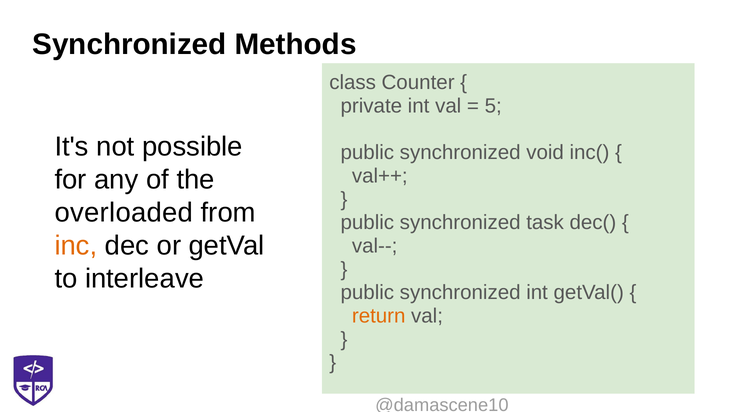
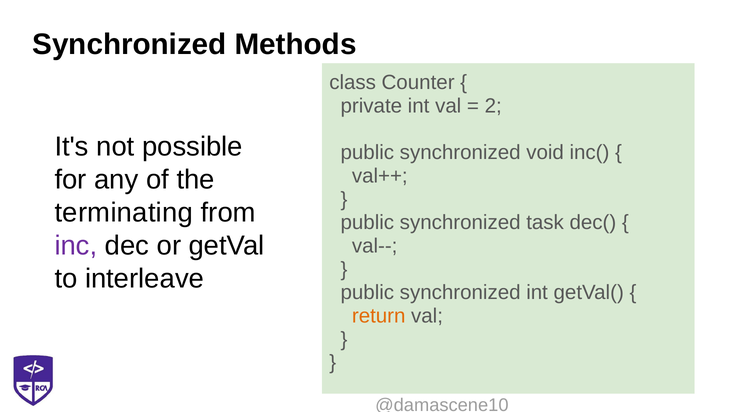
5: 5 -> 2 (493, 106)
overloaded: overloaded -> terminating (124, 213)
inc colour: orange -> purple (76, 246)
